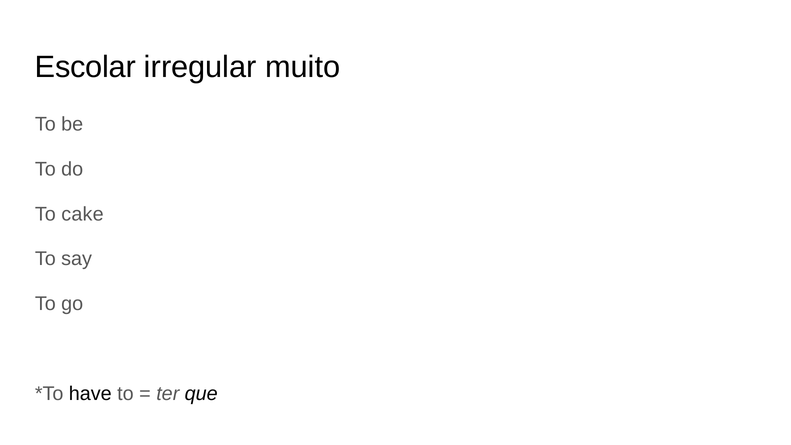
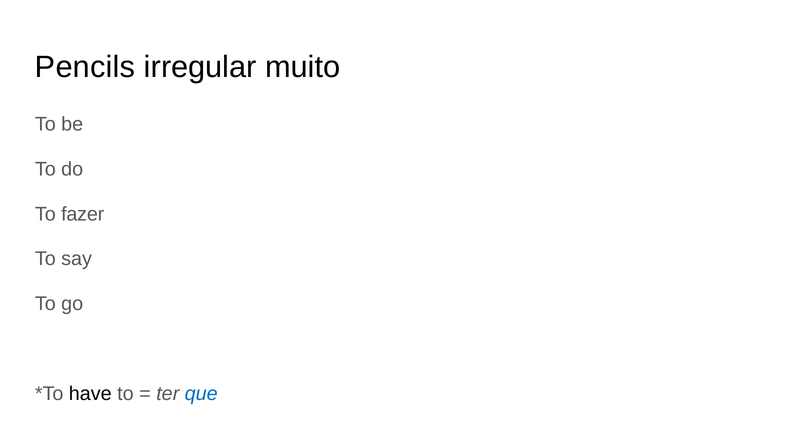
Escolar: Escolar -> Pencils (85, 67)
cake: cake -> fazer (83, 214)
que colour: black -> blue (201, 393)
